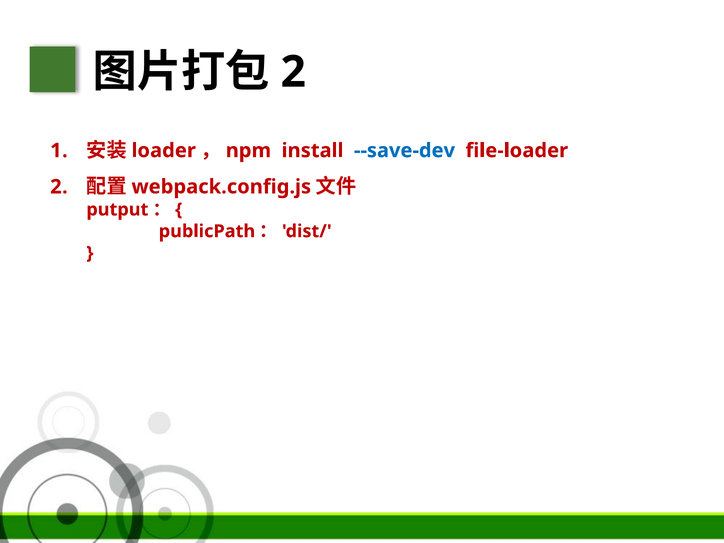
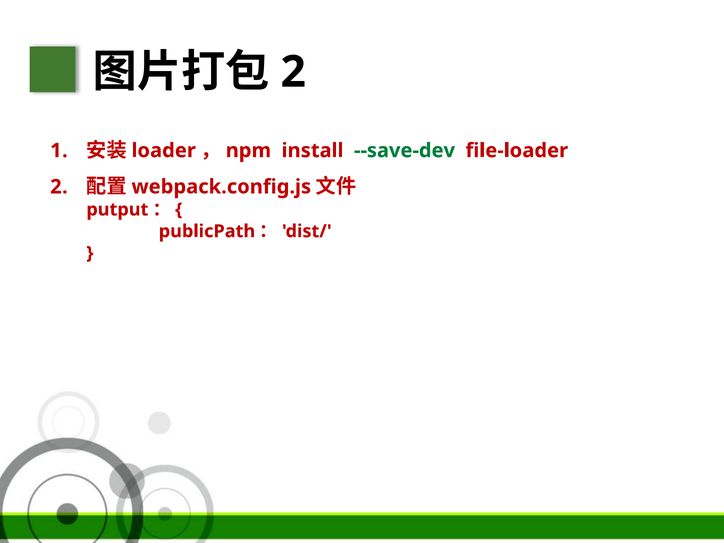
--save-dev colour: blue -> green (405, 151)
